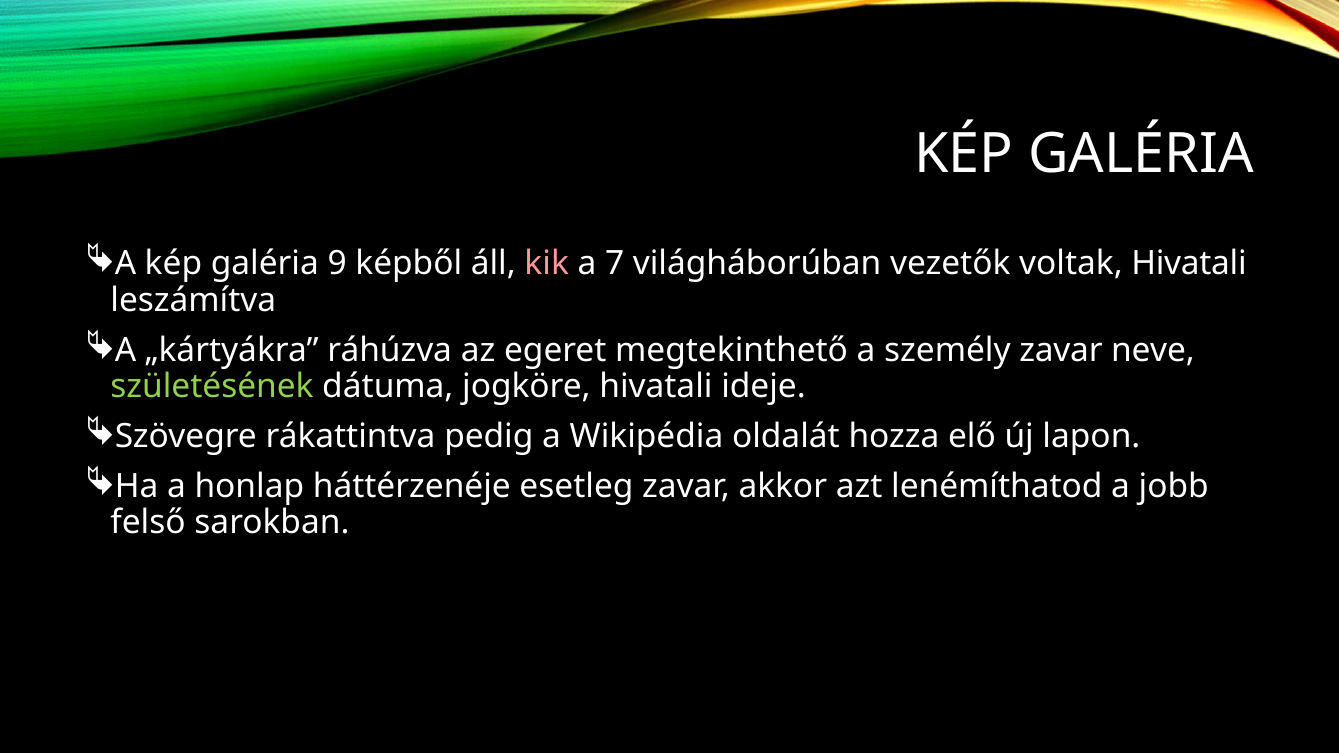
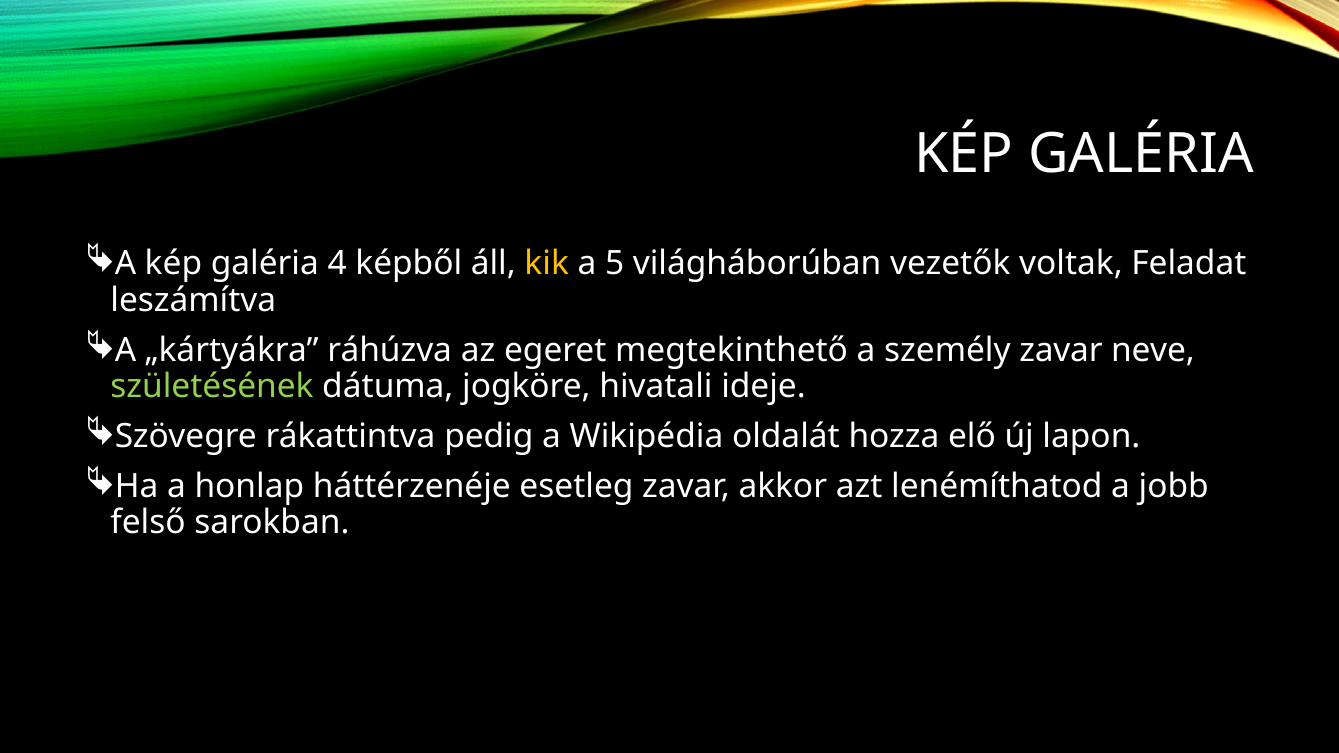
9: 9 -> 4 (337, 264)
kik colour: pink -> yellow (547, 264)
7: 7 -> 5 (615, 264)
voltak Hivatali: Hivatali -> Feladat (1189, 264)
